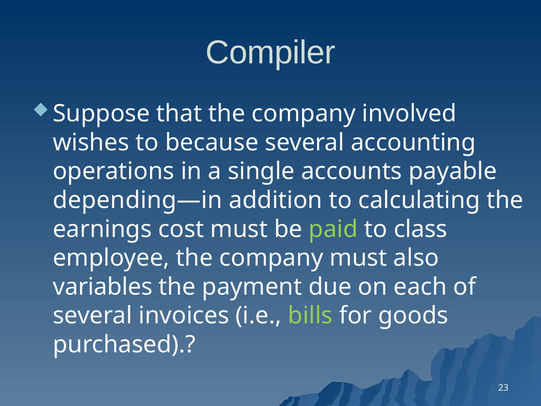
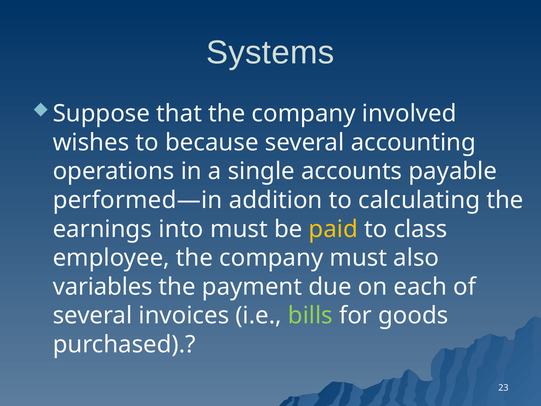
Compiler: Compiler -> Systems (270, 52)
depending—in: depending—in -> performed—in (138, 200)
cost: cost -> into (181, 229)
paid colour: light green -> yellow (333, 229)
